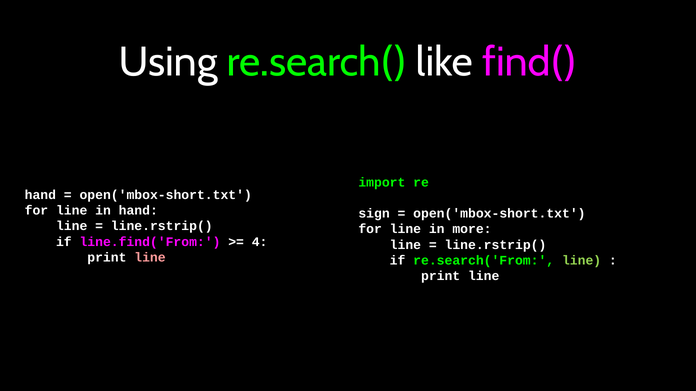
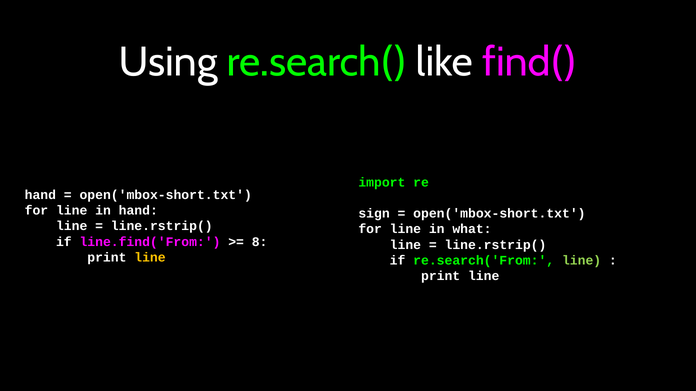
more: more -> what (472, 229)
4: 4 -> 8 (260, 242)
line colour: pink -> yellow (150, 258)
